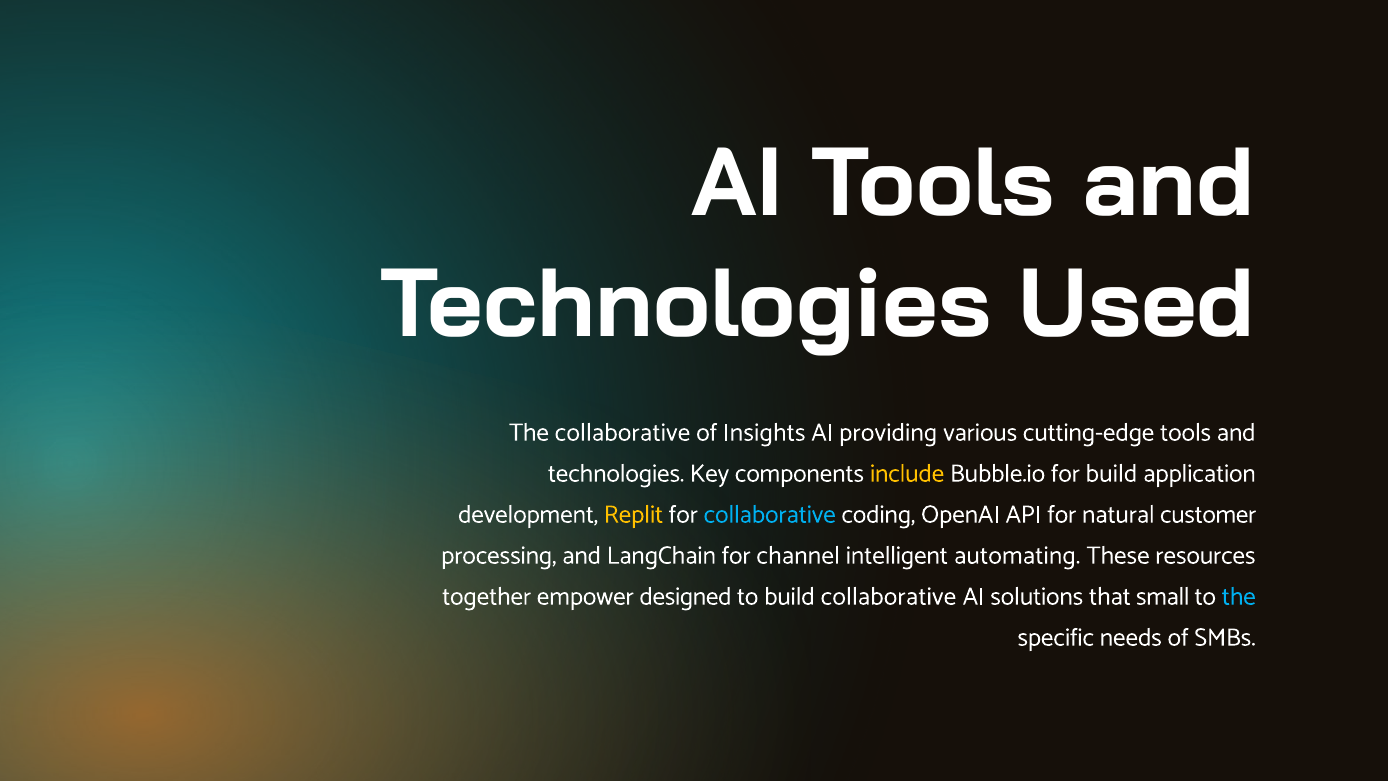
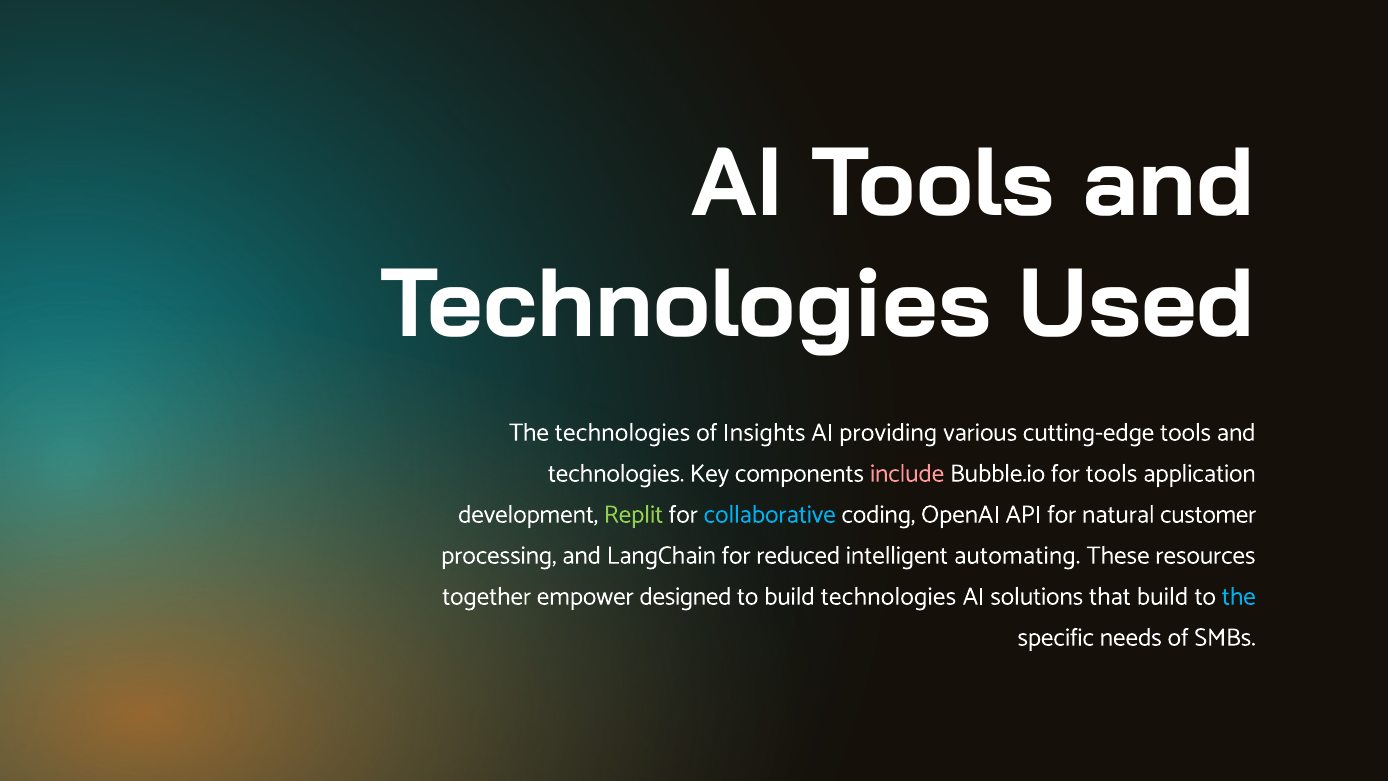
The collaborative: collaborative -> technologies (622, 432)
include colour: yellow -> pink (907, 473)
for build: build -> tools (1111, 473)
Replit colour: yellow -> light green (633, 514)
channel: channel -> reduced (798, 555)
build collaborative: collaborative -> technologies (888, 596)
that small: small -> build (1163, 596)
